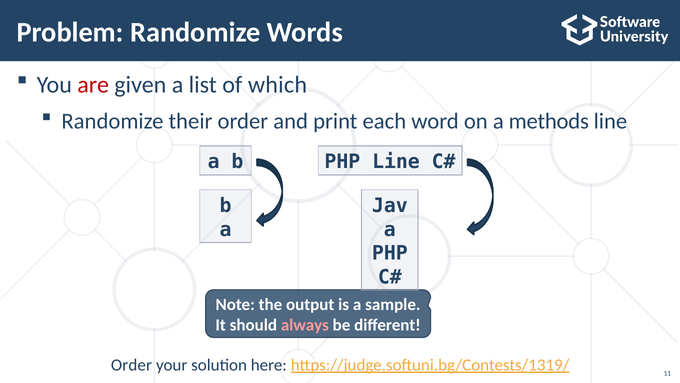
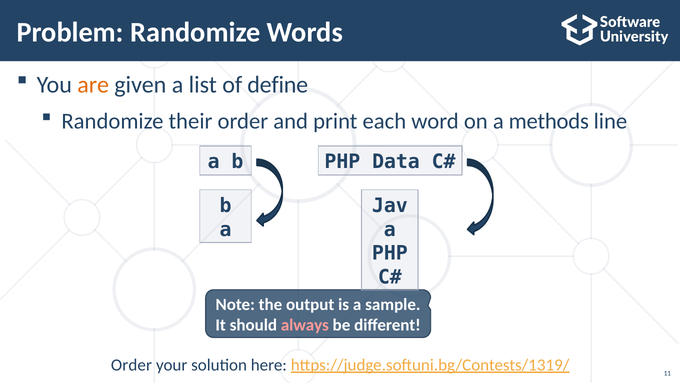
are colour: red -> orange (93, 85)
which: which -> define (278, 85)
PHP Line: Line -> Data (396, 162)
